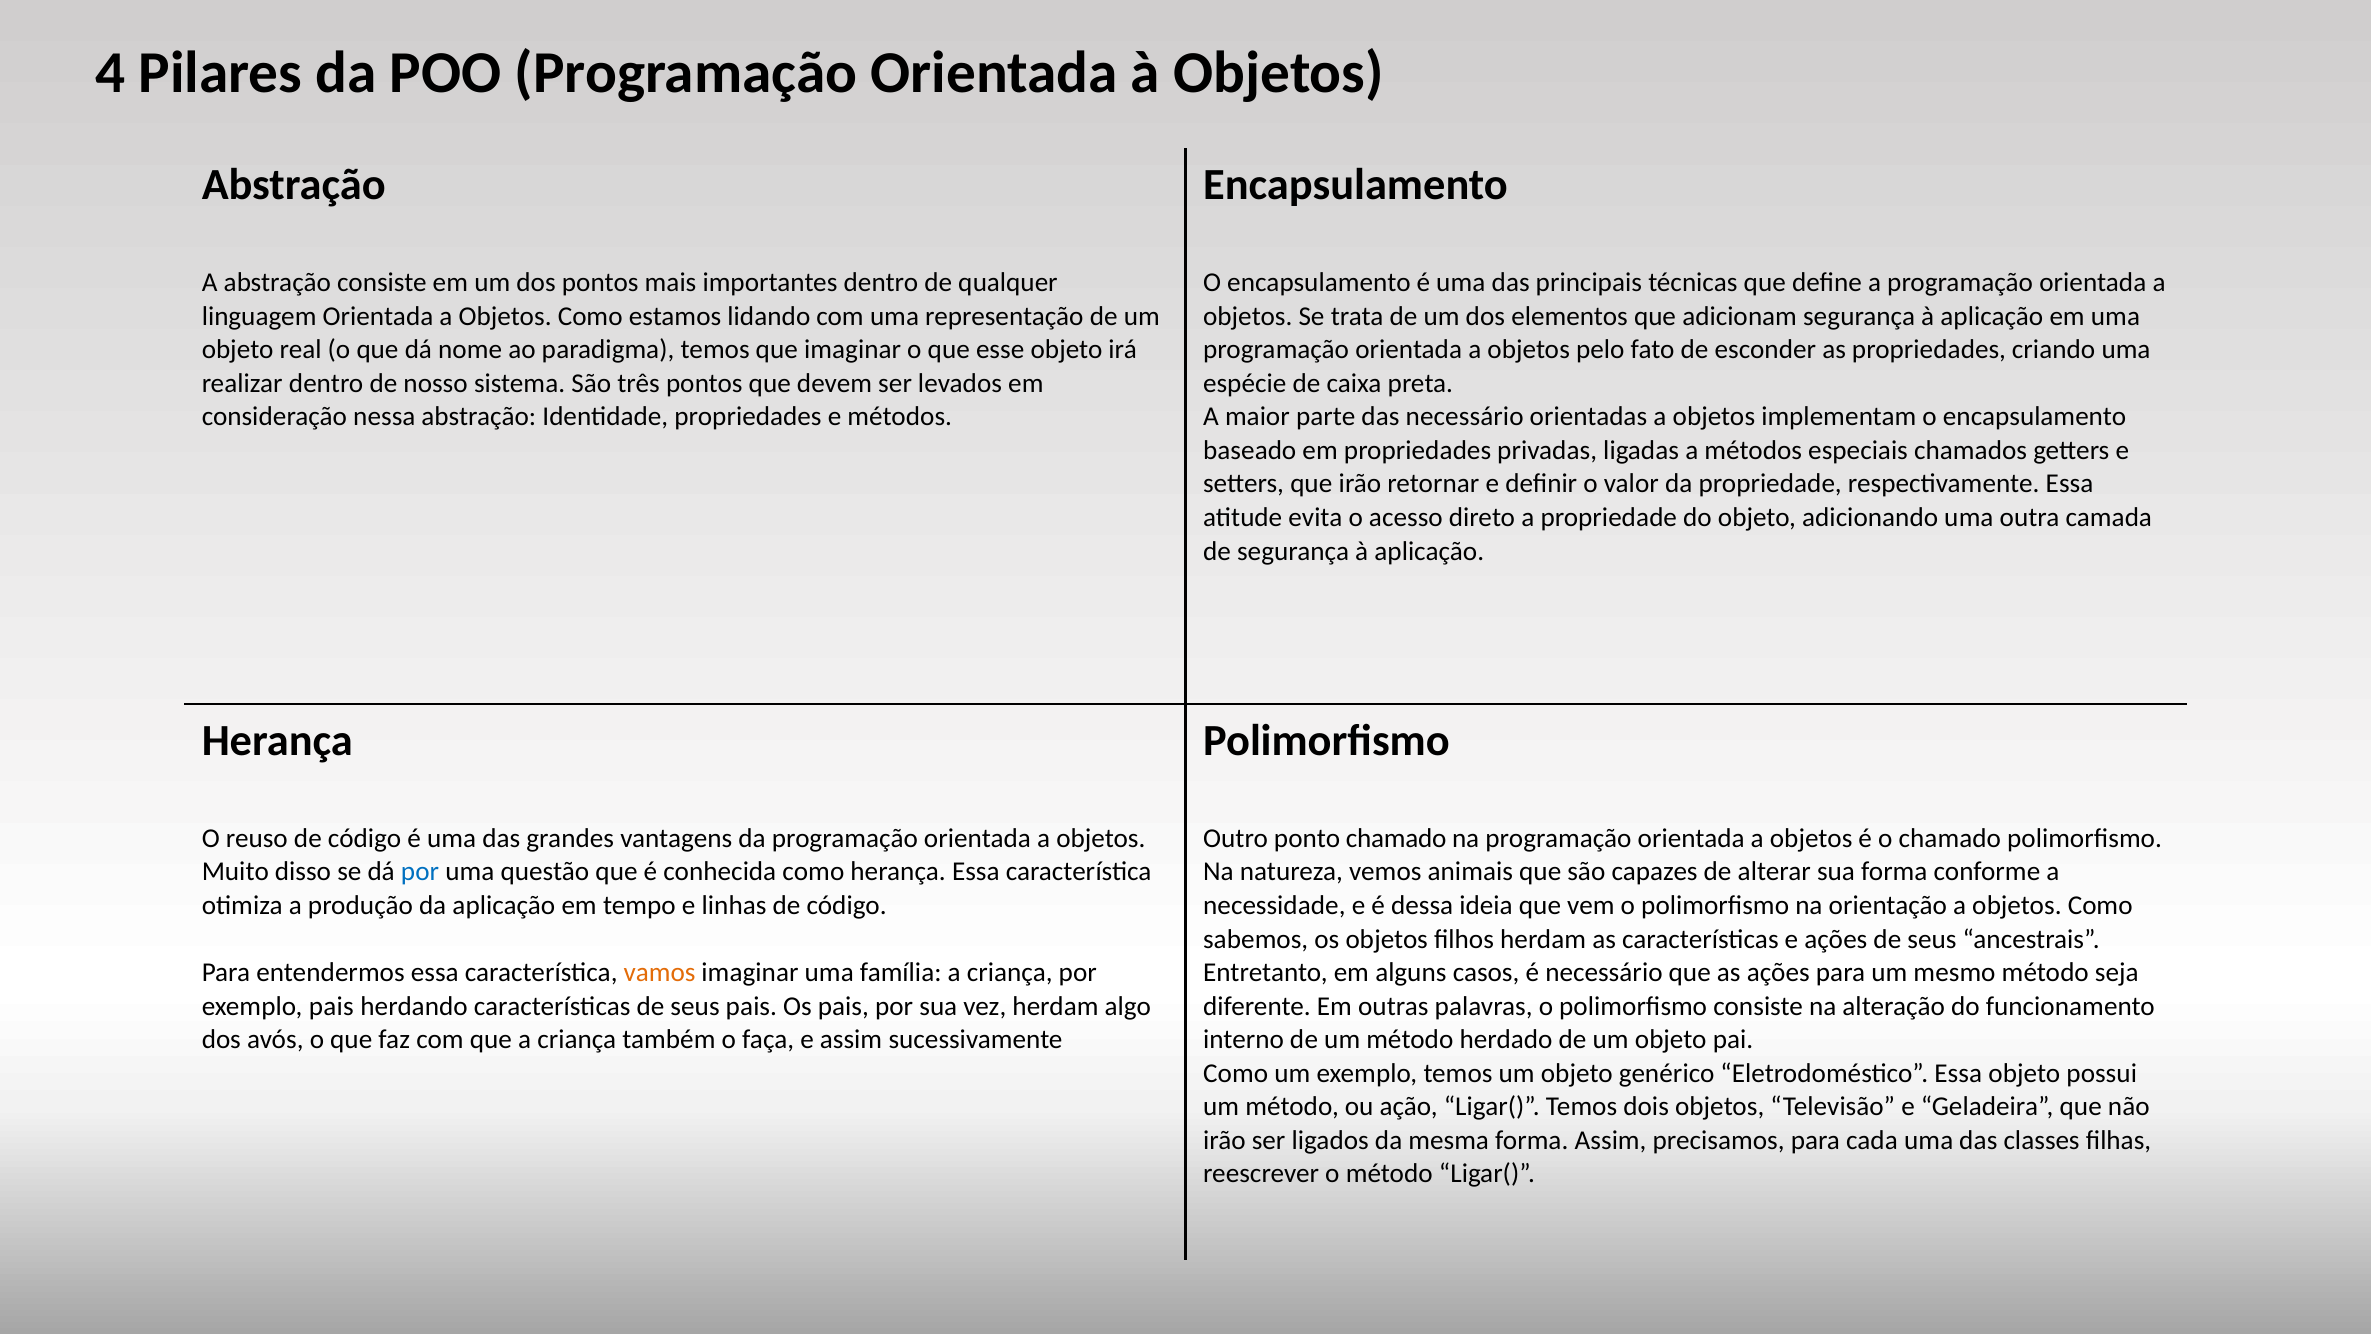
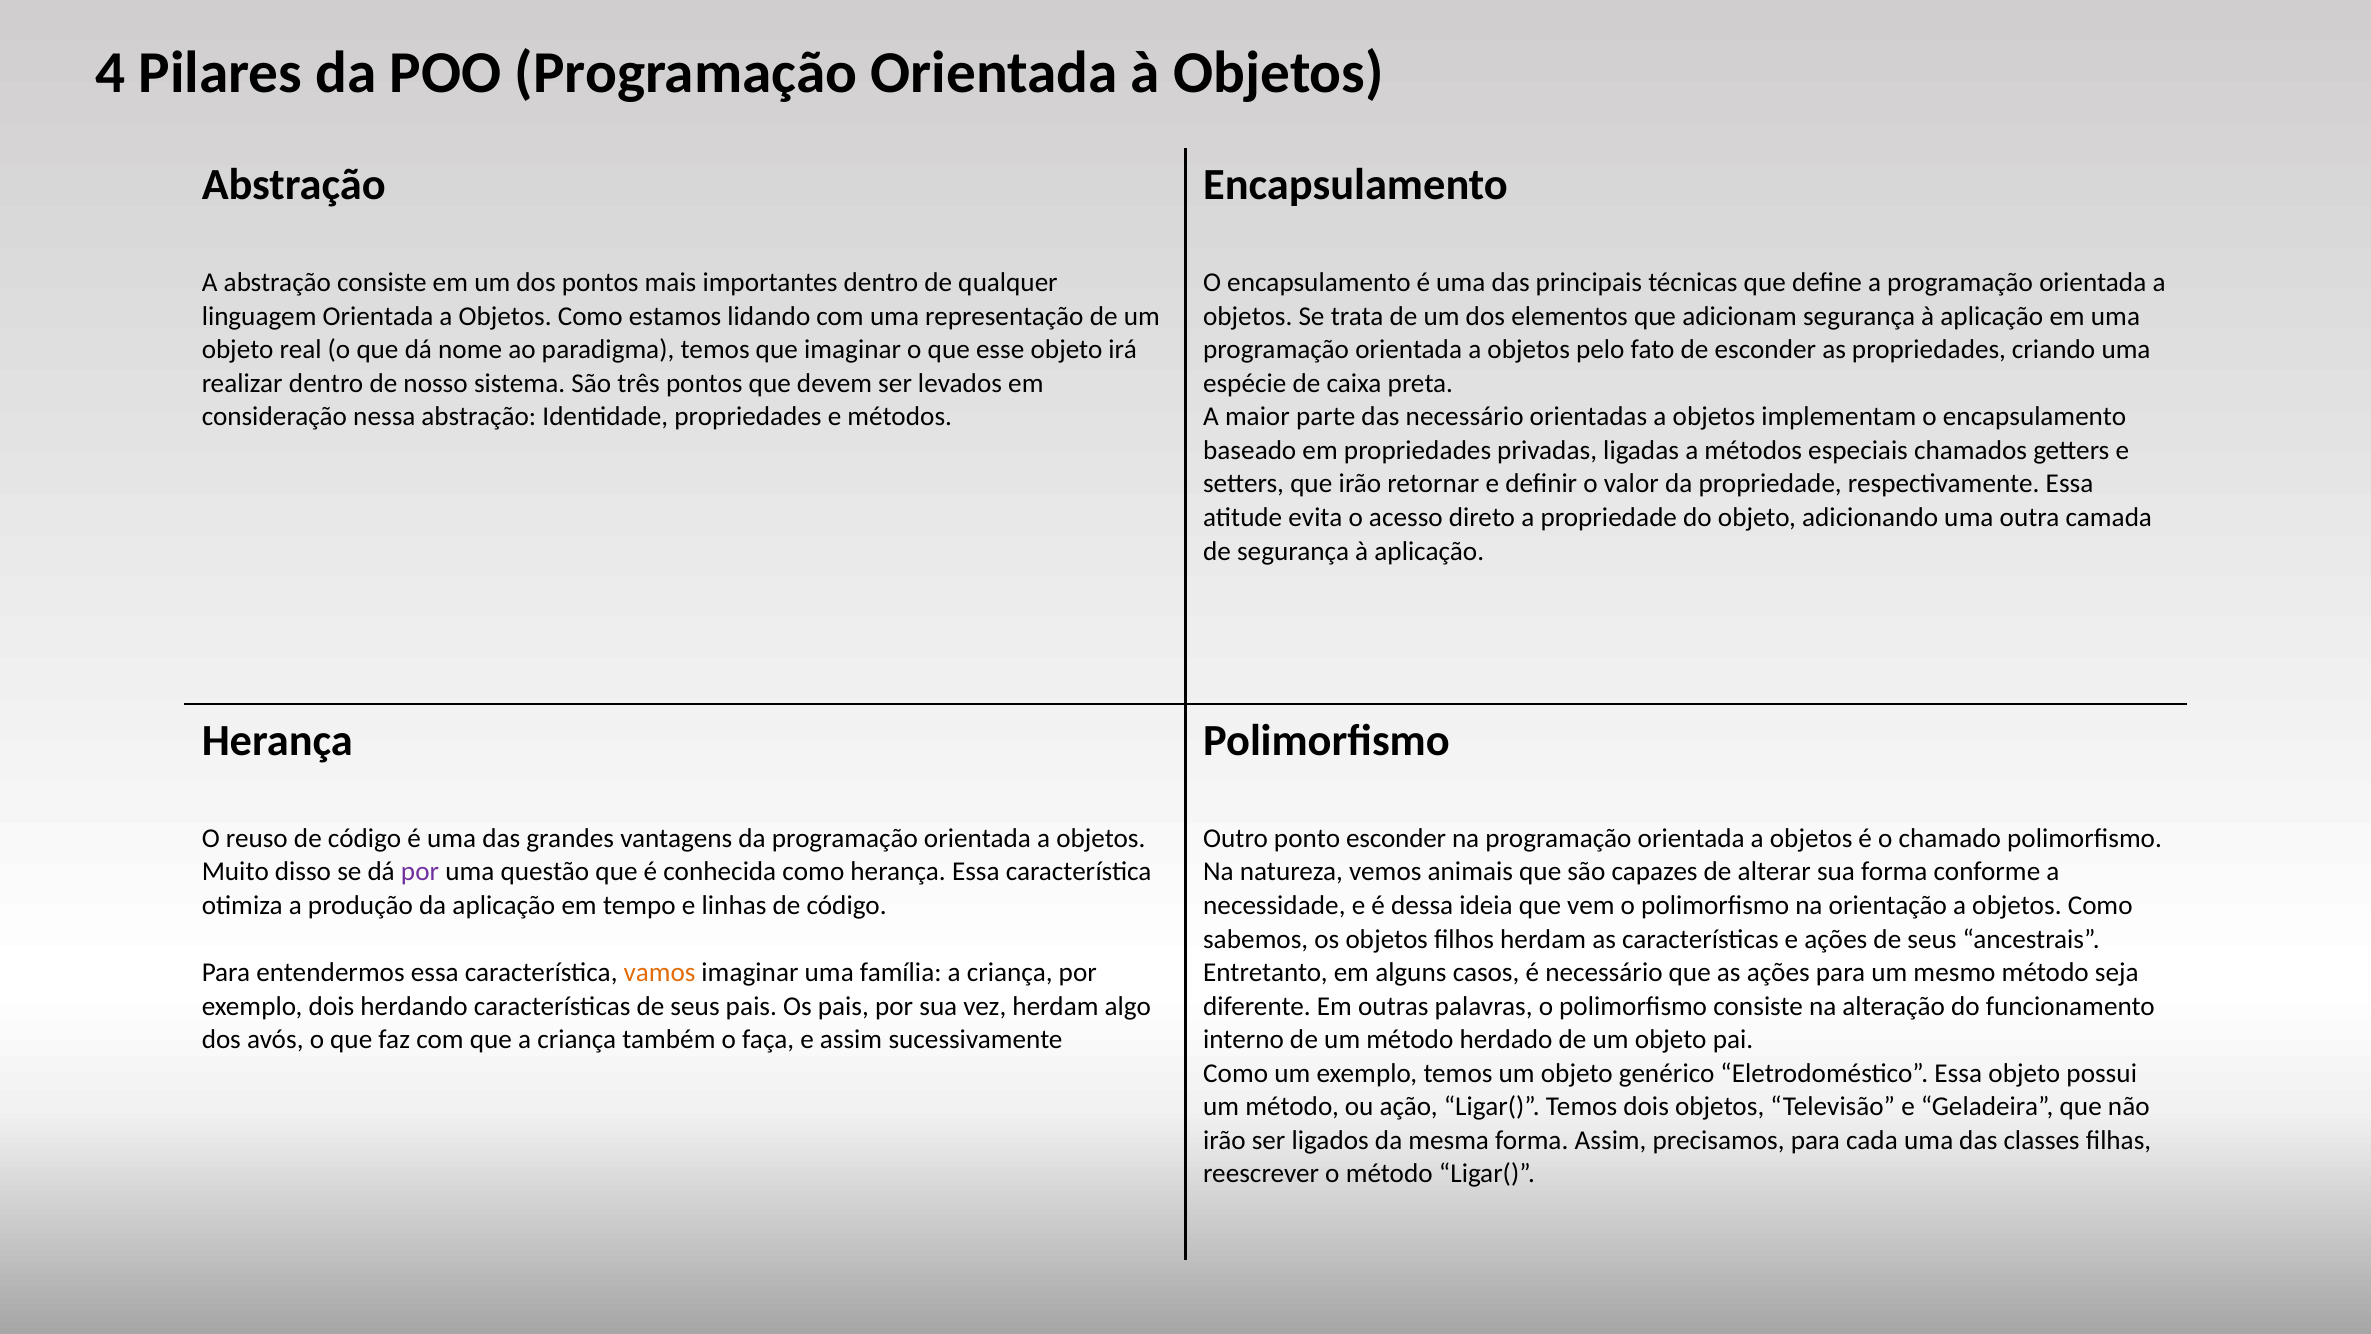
ponto chamado: chamado -> esconder (1396, 838)
por colour: blue -> purple (420, 872)
exemplo pais: pais -> dois (331, 1006)
